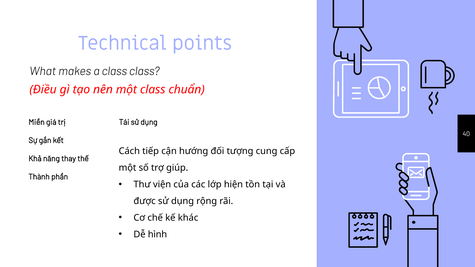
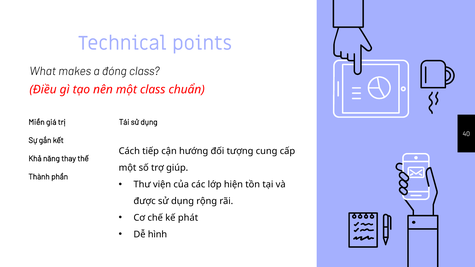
a class: class -> đóng (114, 71)
khác: khác -> phát (188, 218)
